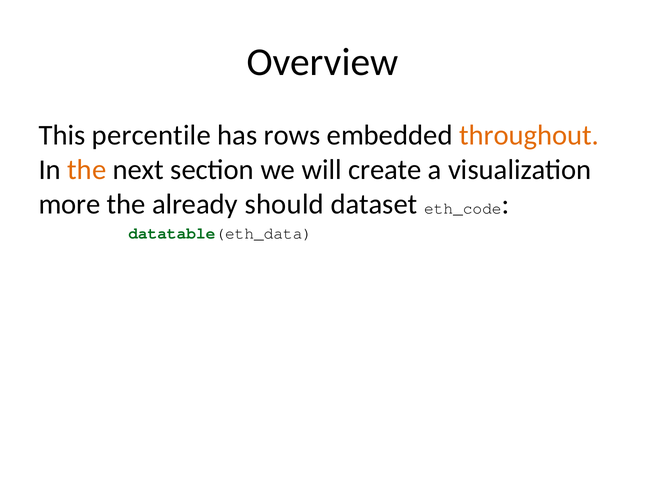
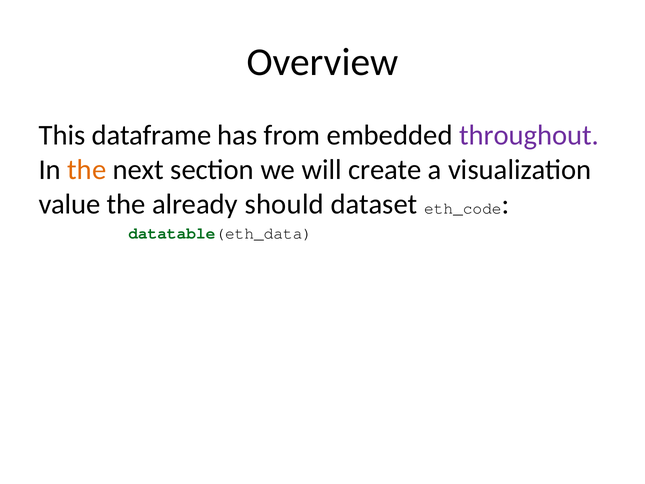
percentile: percentile -> dataframe (152, 135)
rows: rows -> from (292, 135)
throughout colour: orange -> purple (529, 135)
more: more -> value (70, 204)
